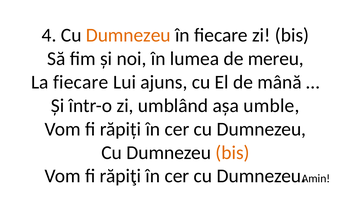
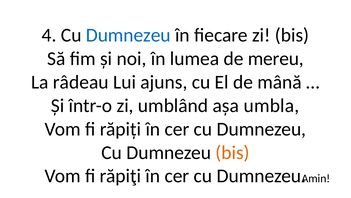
Dumnezeu colour: orange -> blue (128, 35)
La fiecare: fiecare -> râdeau (81, 82)
umble: umble -> umbla (271, 105)
